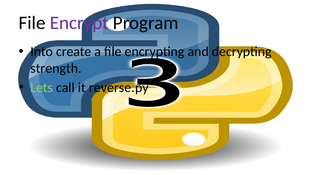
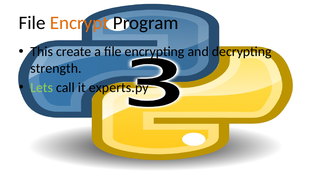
Encrypt colour: purple -> orange (79, 23)
Into: Into -> This (42, 52)
reverse.py: reverse.py -> experts.py (119, 88)
